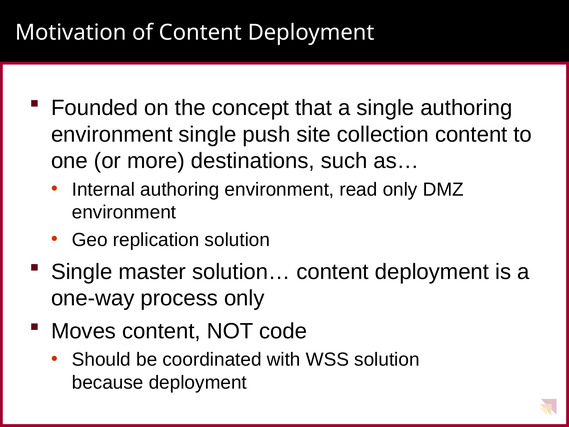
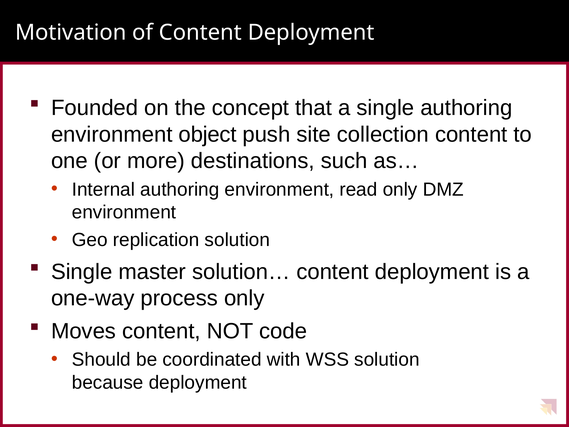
environment single: single -> object (208, 134)
